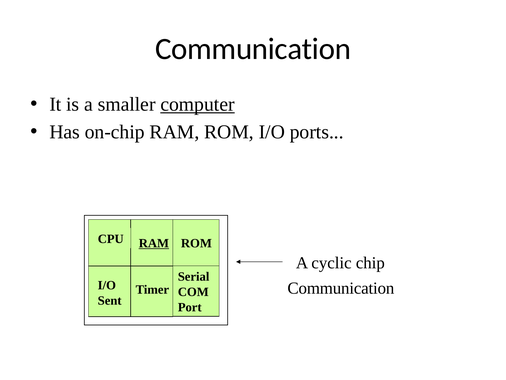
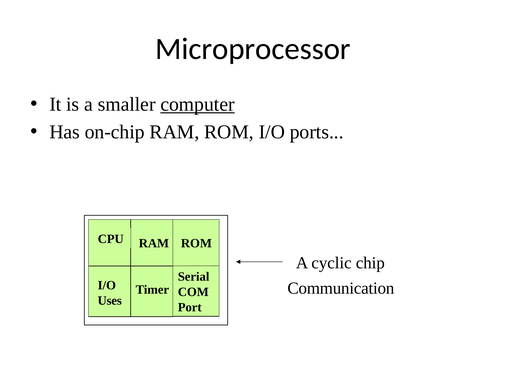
Communication: Communication -> Microprocessor (253, 49)
RAM underline: present -> none (154, 243)
Sent: Sent -> Uses (110, 300)
